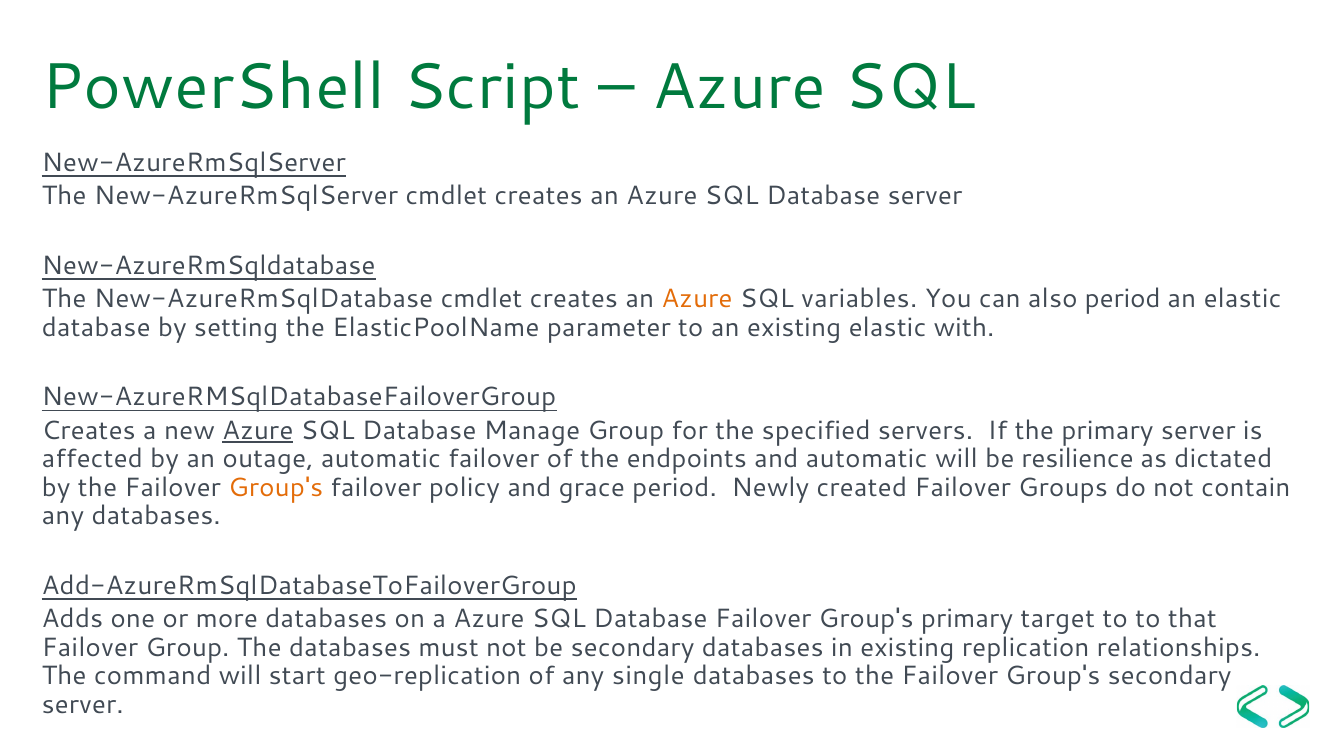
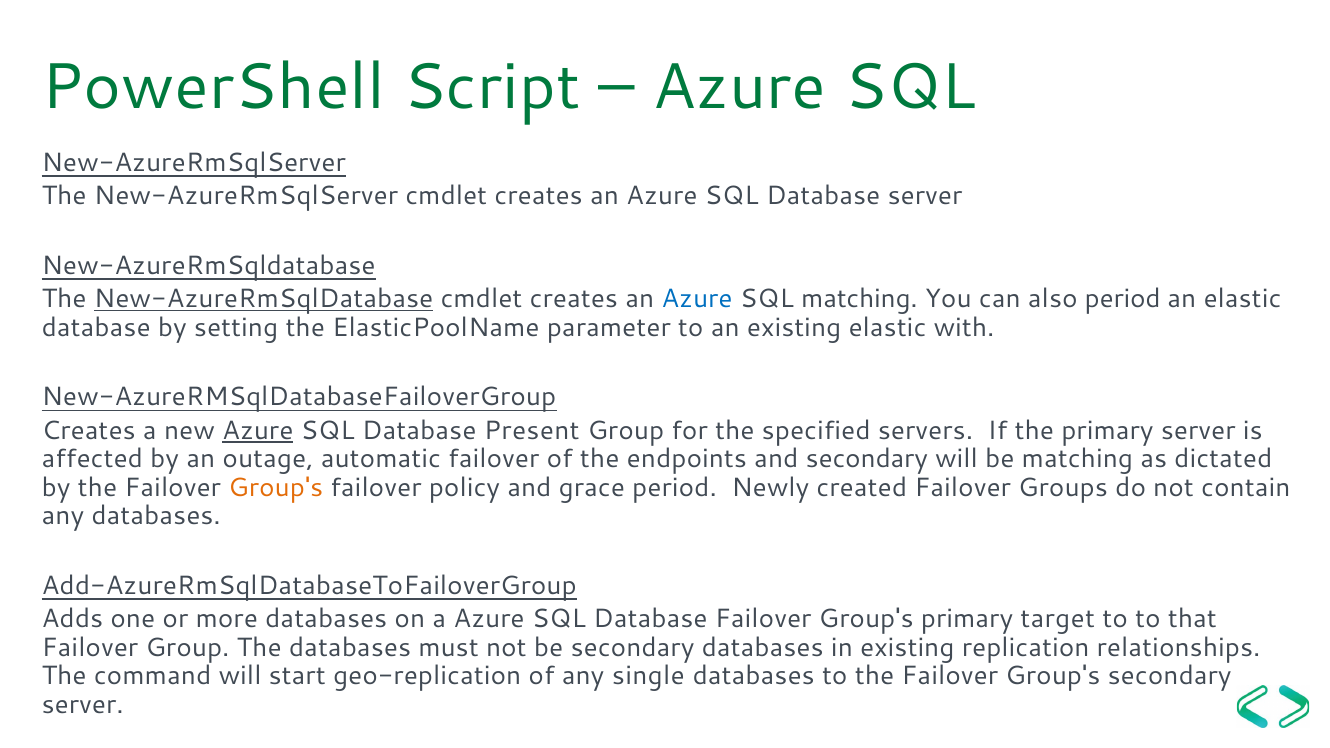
New-AzureRmSqlDatabase underline: none -> present (264, 299)
Azure colour: orange -> blue (697, 299)
SQL variables: variables -> matching (860, 299)
Manage: Manage -> Present (532, 430)
and automatic: automatic -> secondary (867, 459)
be resilience: resilience -> matching (1077, 459)
